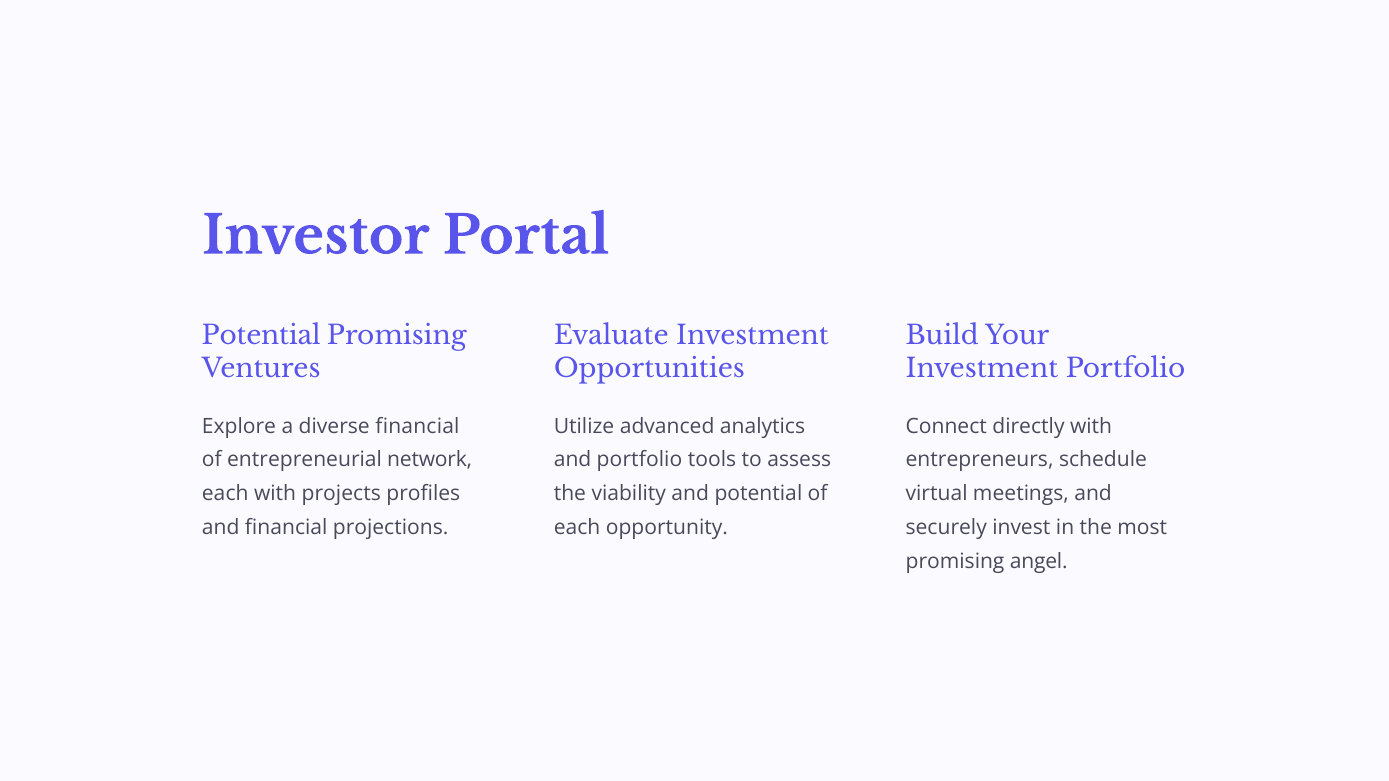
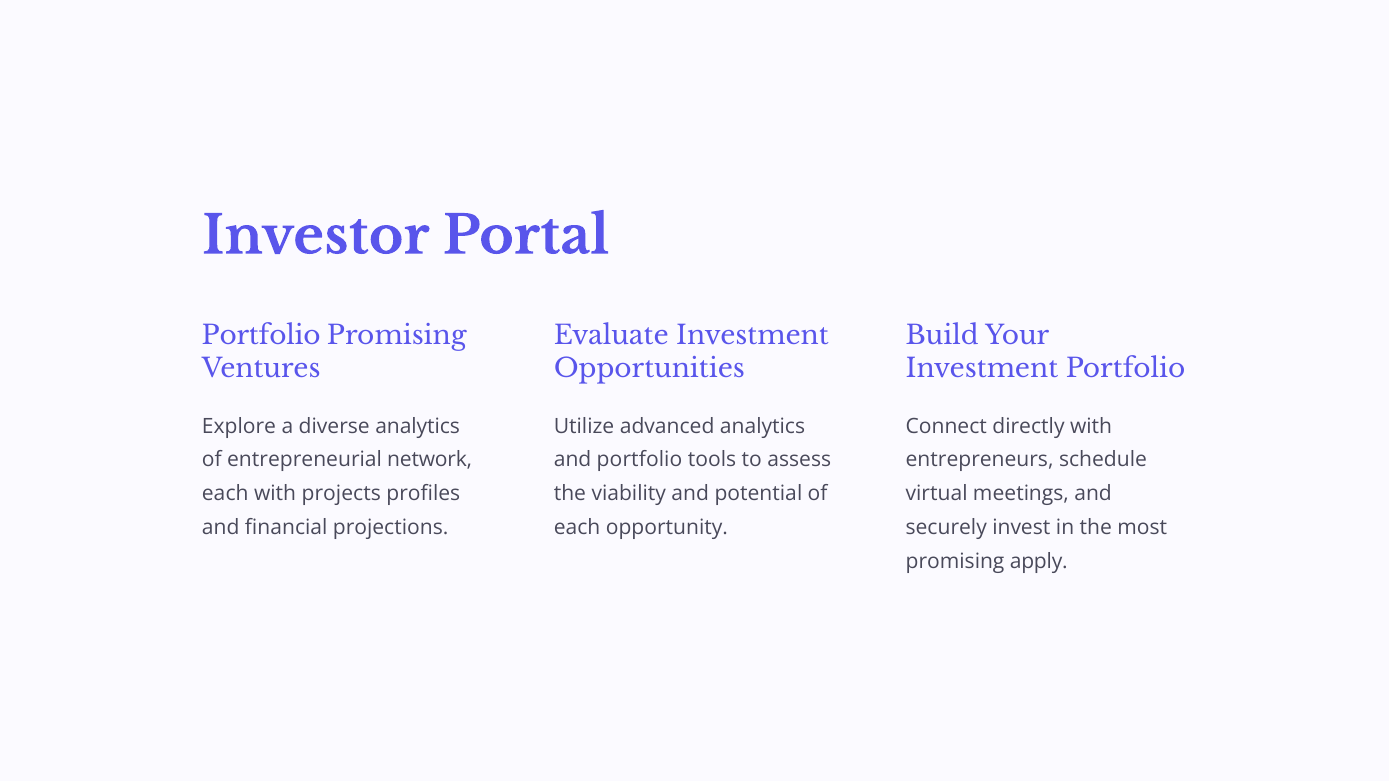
Potential: Potential -> Portfolio (261, 336)
diverse financial: financial -> analytics (418, 426)
angel: angel -> apply (1039, 561)
